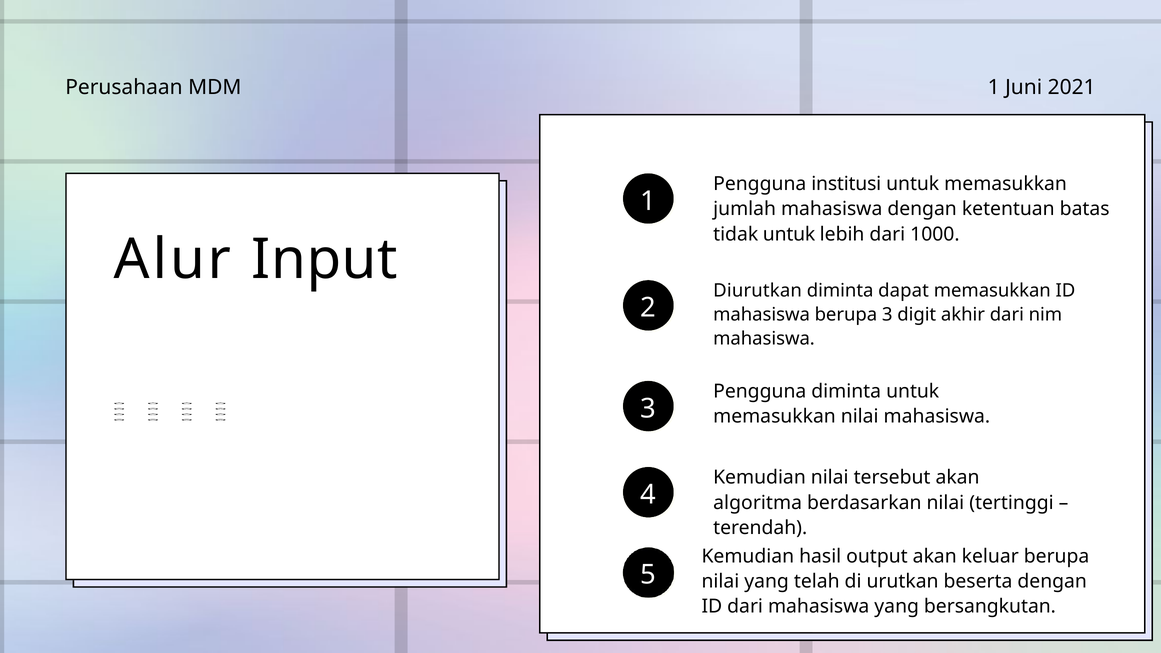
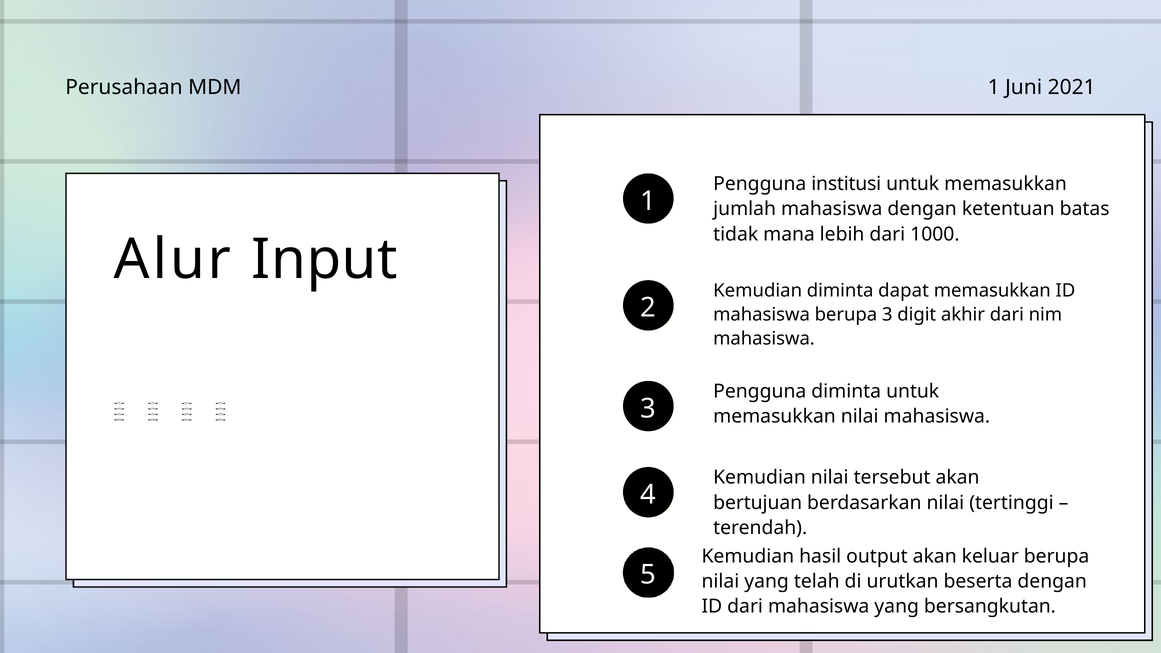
tidak untuk: untuk -> mana (789, 234)
Diurutkan: Diurutkan -> Kemudian (758, 291)
algoritma: algoritma -> bertujuan (758, 503)
